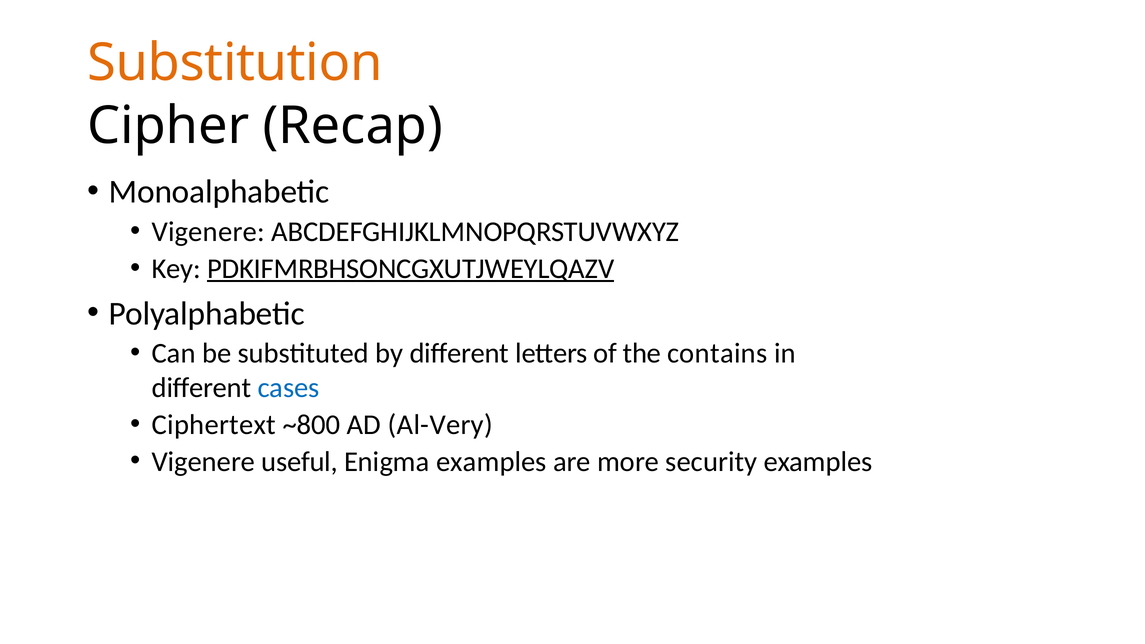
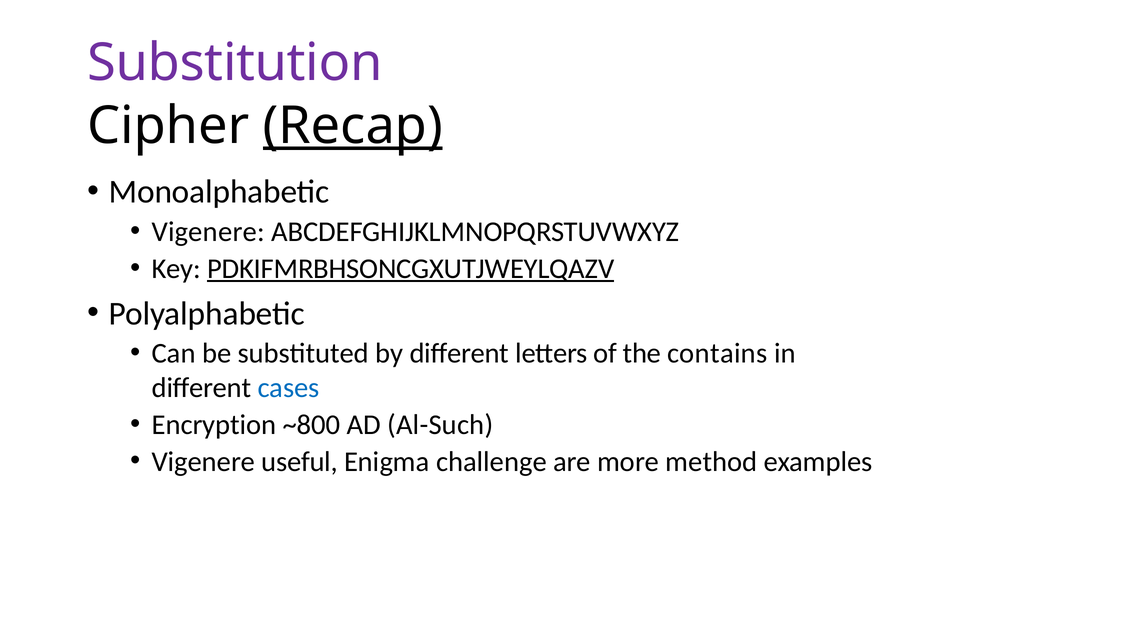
Substitution colour: orange -> purple (235, 63)
Recap underline: none -> present (353, 126)
Ciphertext: Ciphertext -> Encryption (214, 425)
Al-Very: Al-Very -> Al-Such (440, 425)
Enigma examples: examples -> challenge (491, 462)
security: security -> method (711, 462)
